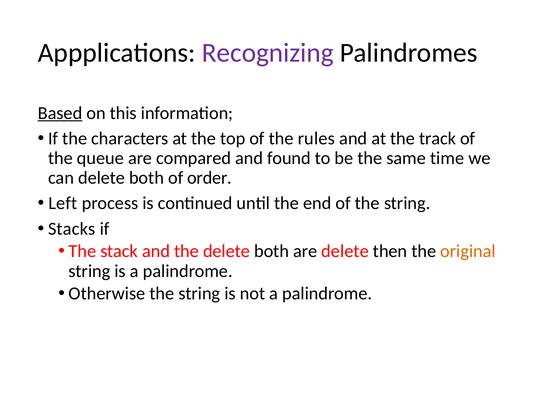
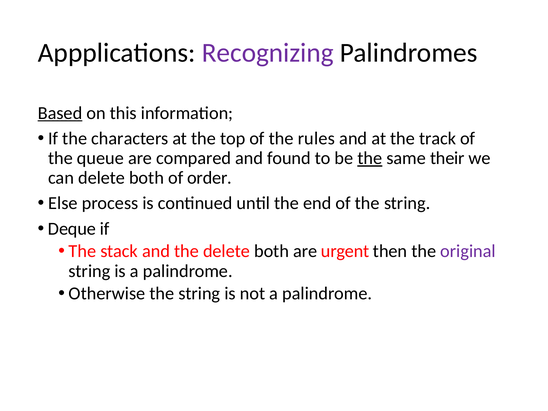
the underline: none -> present (370, 158)
time: time -> their (447, 158)
Left: Left -> Else (63, 203)
Stacks: Stacks -> Deque (72, 229)
are delete: delete -> urgent (345, 251)
original colour: orange -> purple (468, 251)
